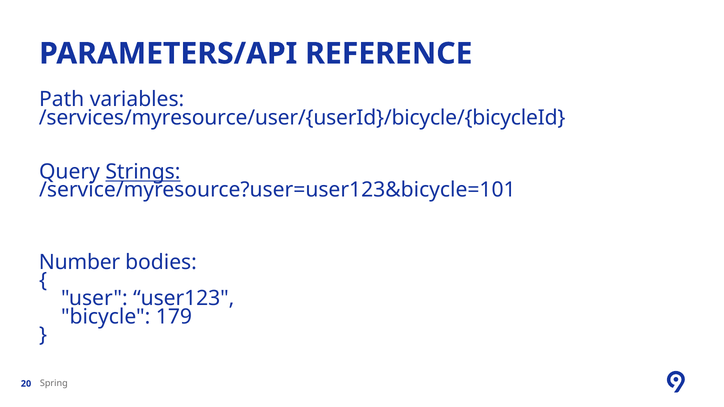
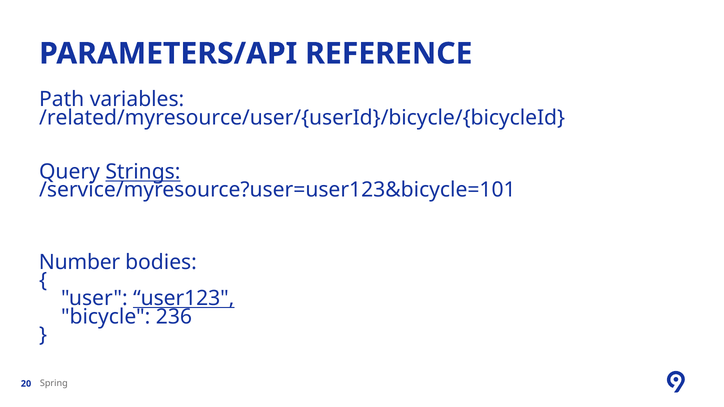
/services/myresource/user/{userId}/bicycle/{bicycleId: /services/myresource/user/{userId}/bicycle/{bicycleId -> /related/myresource/user/{userId}/bicycle/{bicycleId (302, 118)
user123 underline: none -> present (184, 299)
179: 179 -> 236 (174, 317)
